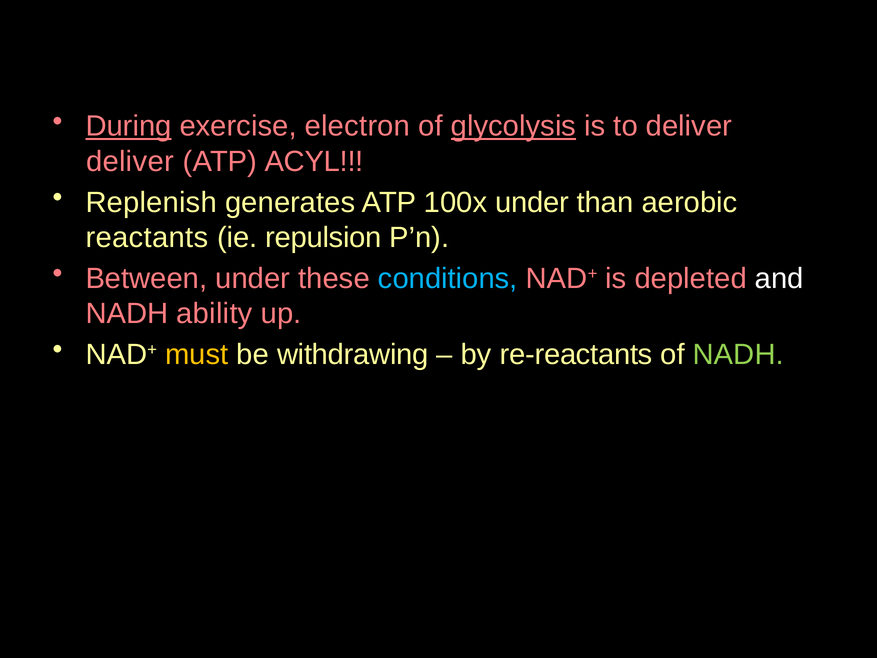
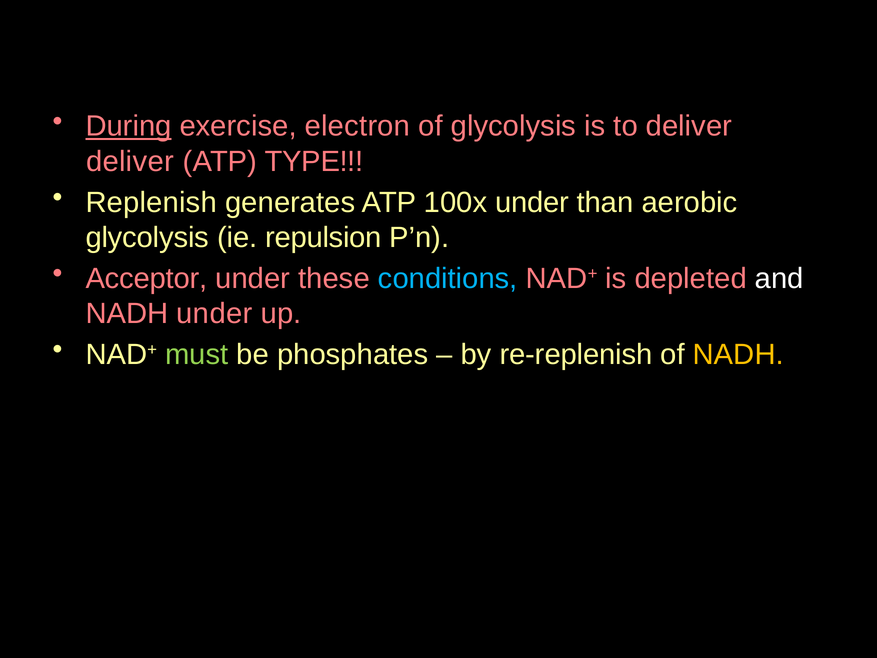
glycolysis underline: present -> none (514, 126)
ACYL: ACYL -> TYPE (314, 161)
reactants: reactants -> glycolysis (147, 237)
Between: Between -> Acceptor (147, 278)
NADH ability: ability -> under (214, 313)
must colour: yellow -> light green (197, 354)
withdrawing: withdrawing -> phosphates (353, 354)
re-reactants: re-reactants -> re-replenish (576, 354)
NADH colour: light green -> yellow (738, 354)
